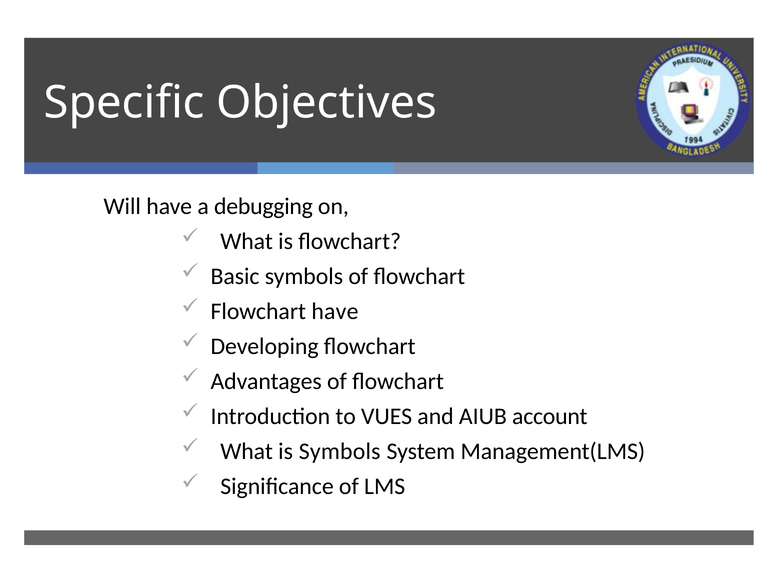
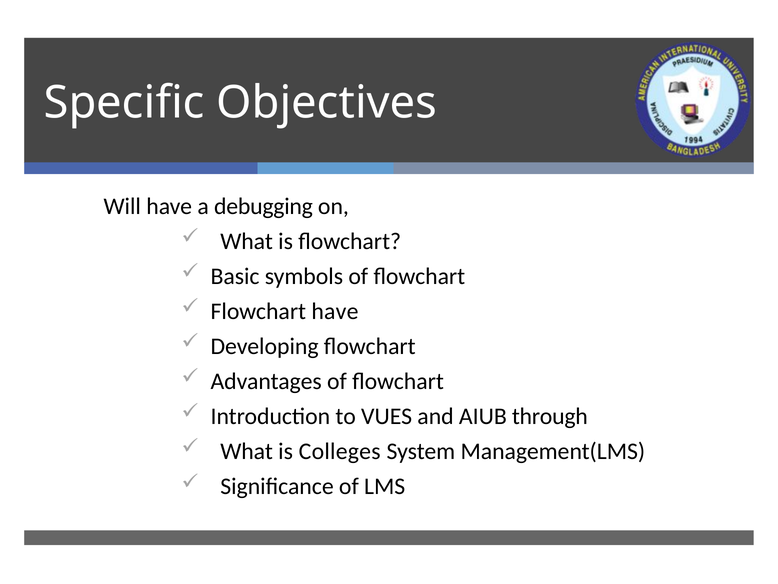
account: account -> through (550, 416)
is Symbols: Symbols -> Colleges (340, 451)
